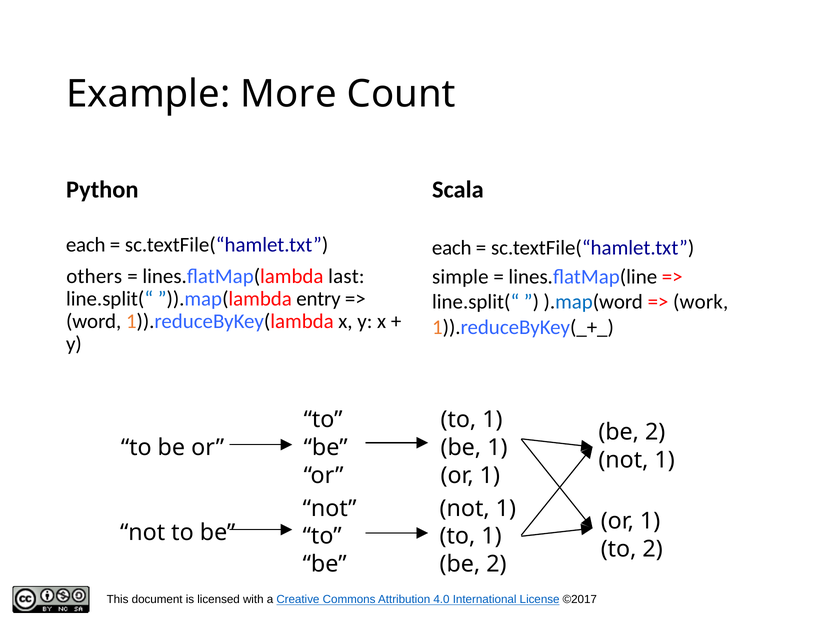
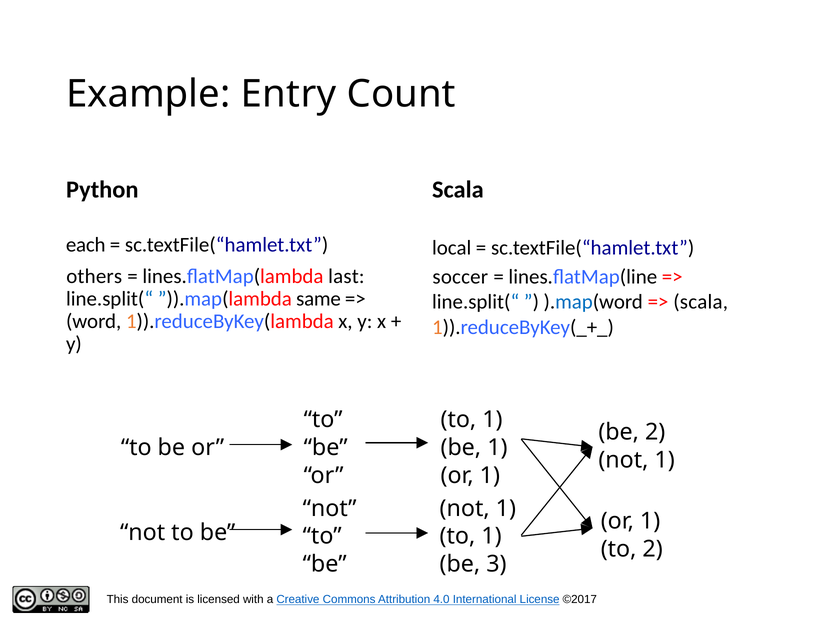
More: More -> Entry (288, 94)
each: each -> local (452, 248)
simple: simple -> soccer (460, 277)
entry: entry -> same (319, 299)
work: work -> scala (701, 302)
2: 2 -> 3 (496, 564)
